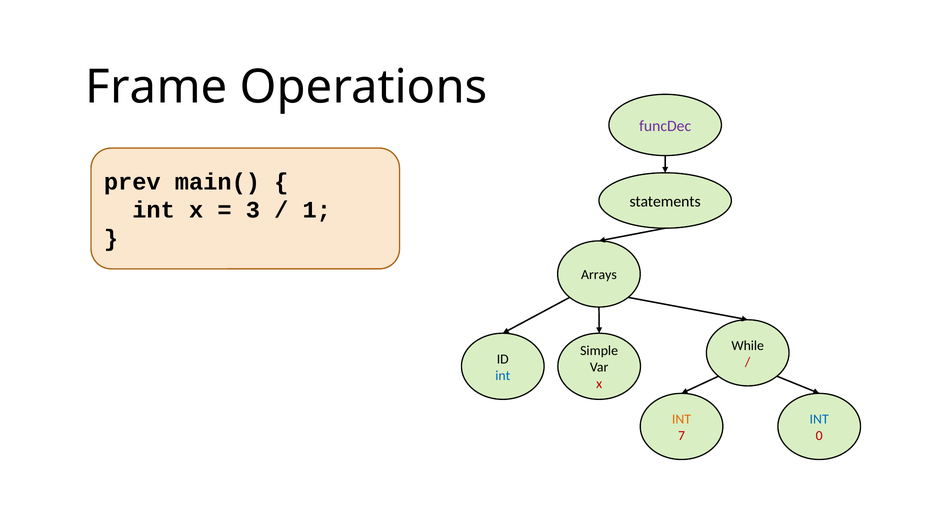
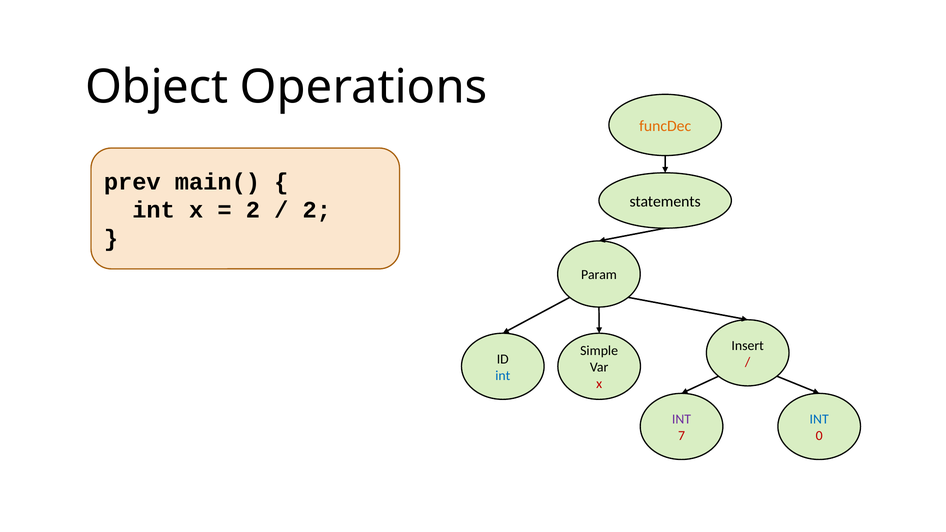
Frame: Frame -> Object (157, 87)
funcDec colour: purple -> orange (665, 126)
3: 3 -> 2 (253, 210)
1: 1 -> 2 (317, 210)
Arrays: Arrays -> Param (599, 275)
While: While -> Insert (748, 346)
INT colour: orange -> purple (682, 419)
